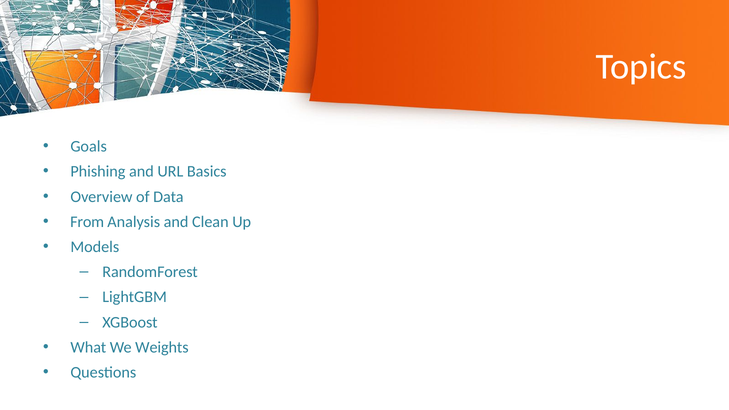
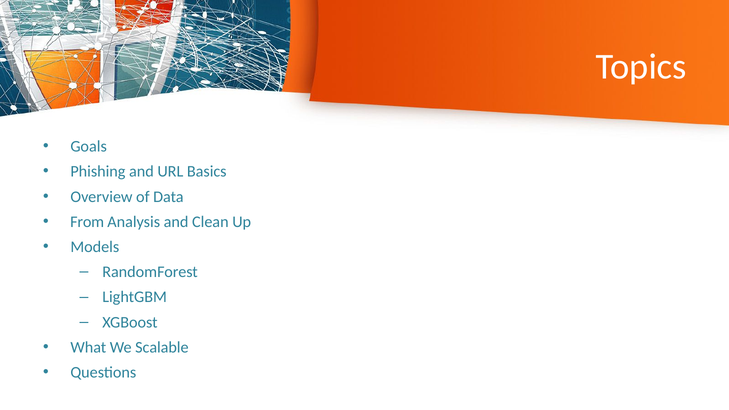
Weights: Weights -> Scalable (162, 347)
